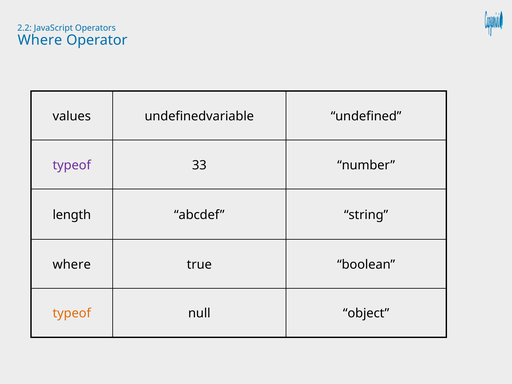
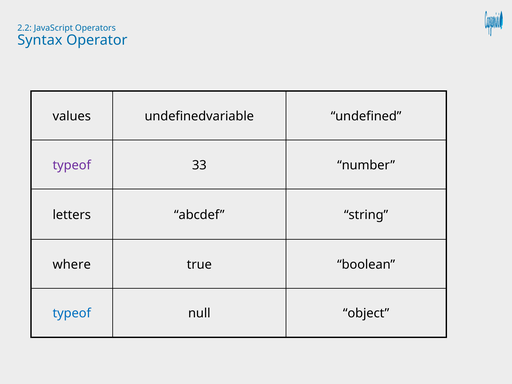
Where: Where -> Syntax (40, 40)
length: length -> letters (72, 215)
typeof colour: orange -> blue (72, 313)
